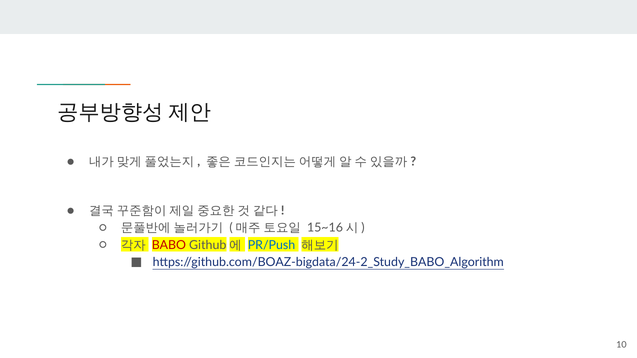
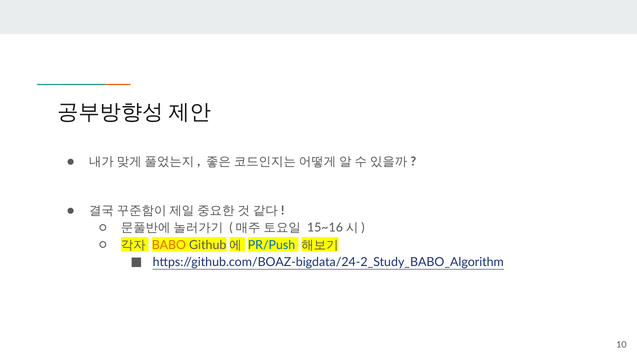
BABO colour: red -> orange (169, 245)
